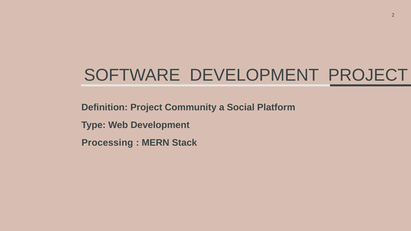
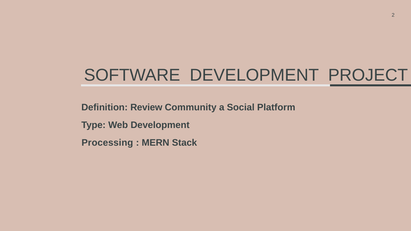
Definition Project: Project -> Review (146, 107)
